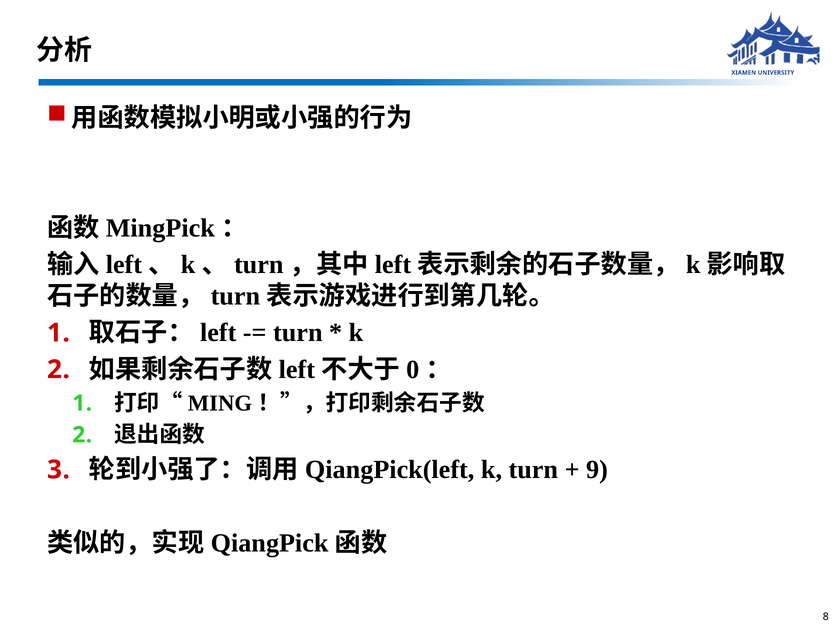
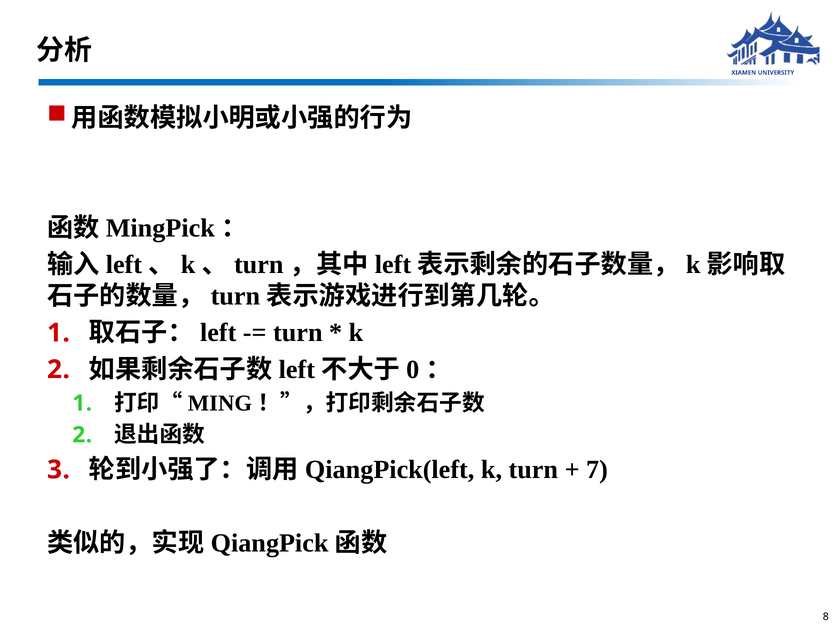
9: 9 -> 7 (597, 470)
